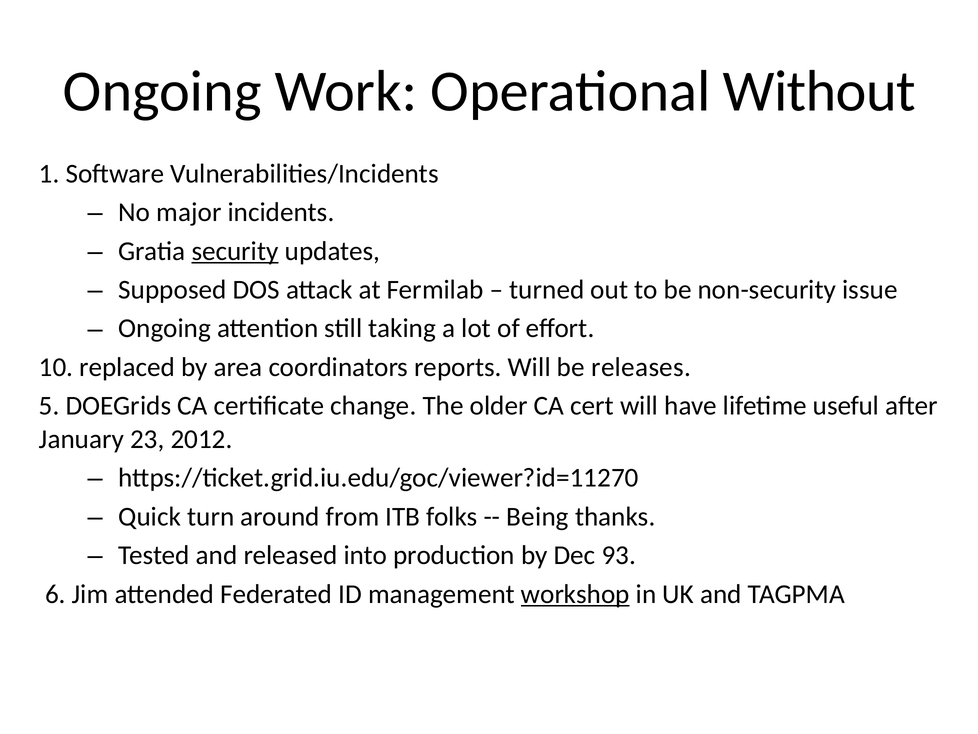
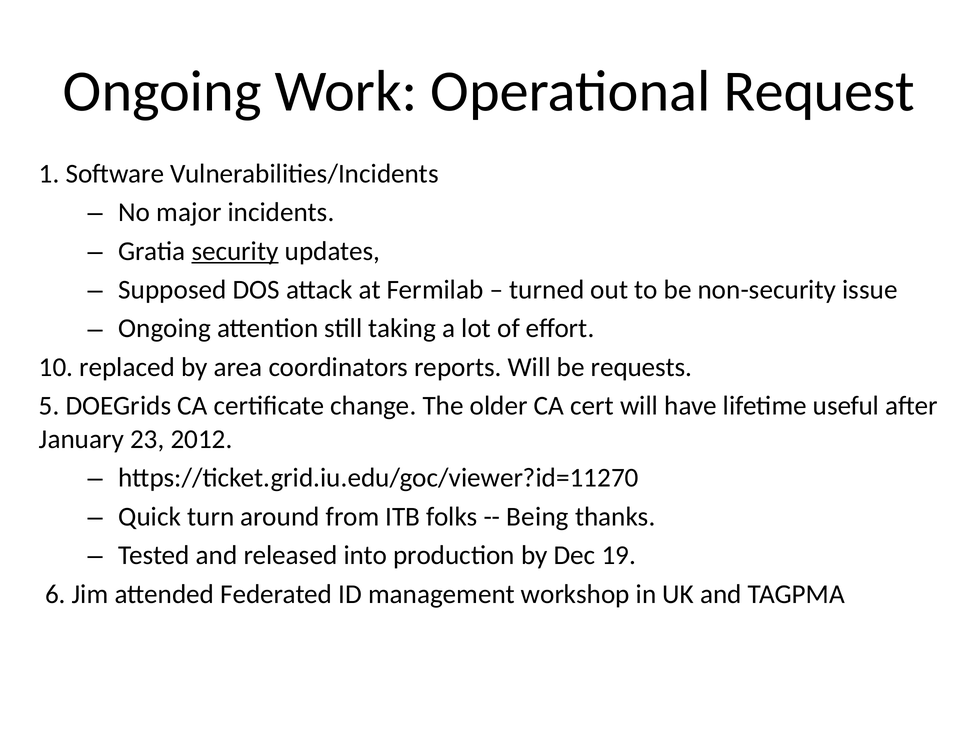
Without: Without -> Request (819, 91)
releases: releases -> requests (641, 367)
93: 93 -> 19 (619, 555)
workshop underline: present -> none (575, 594)
